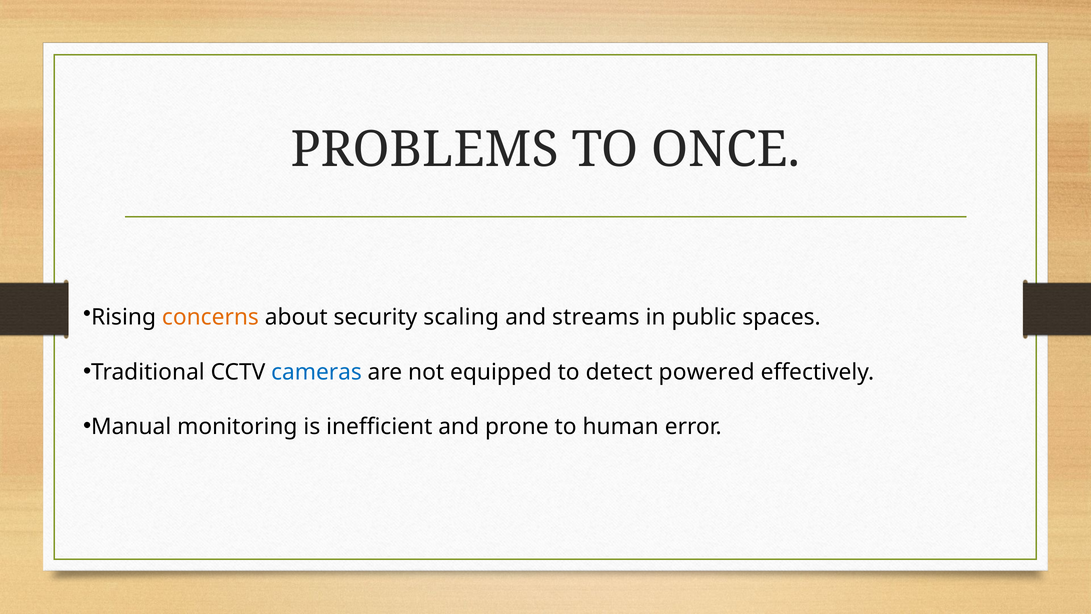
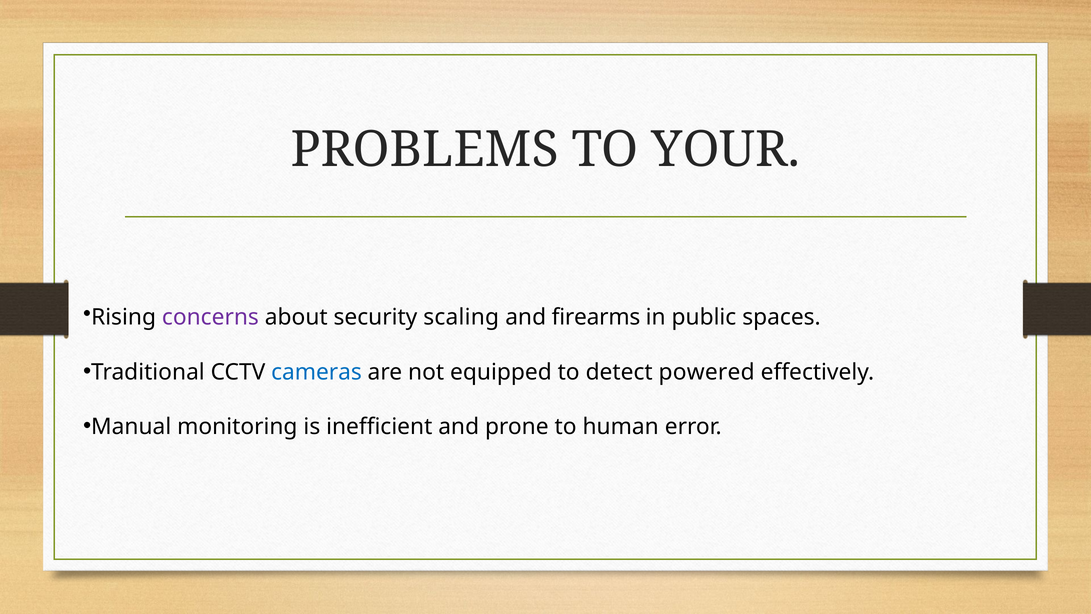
ONCE: ONCE -> YOUR (726, 150)
concerns colour: orange -> purple (210, 317)
streams: streams -> firearms (596, 317)
